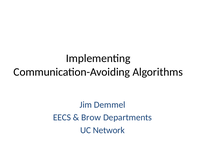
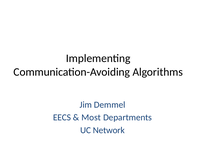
Brow: Brow -> Most (91, 117)
